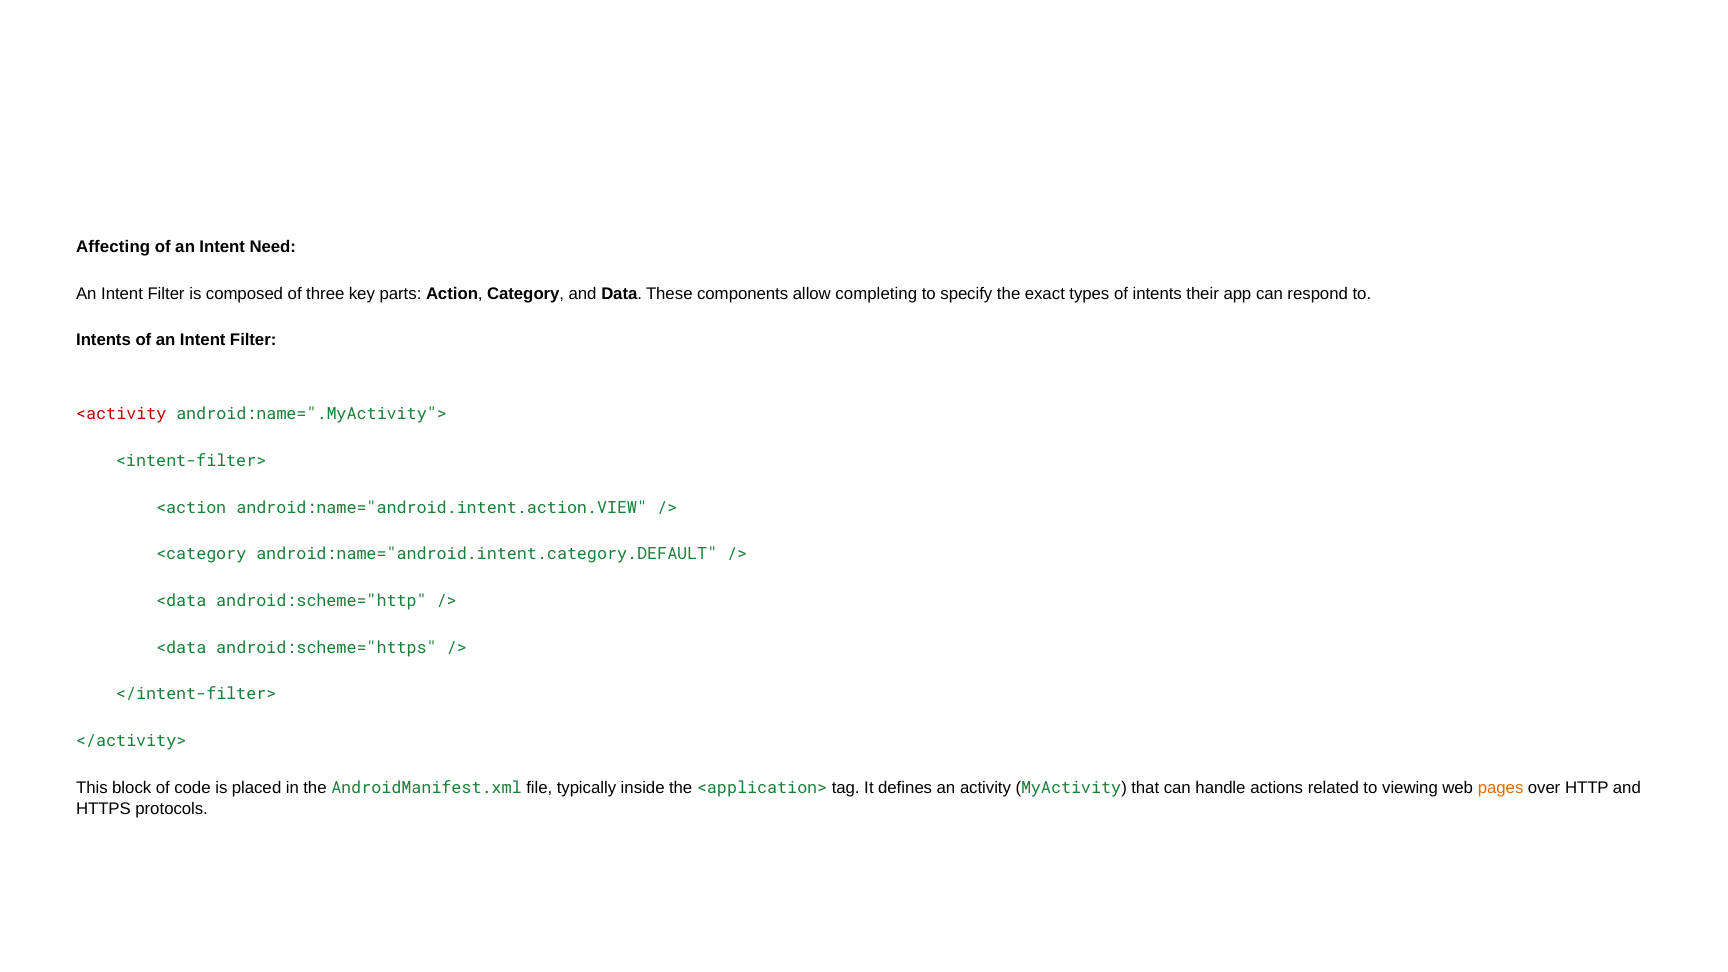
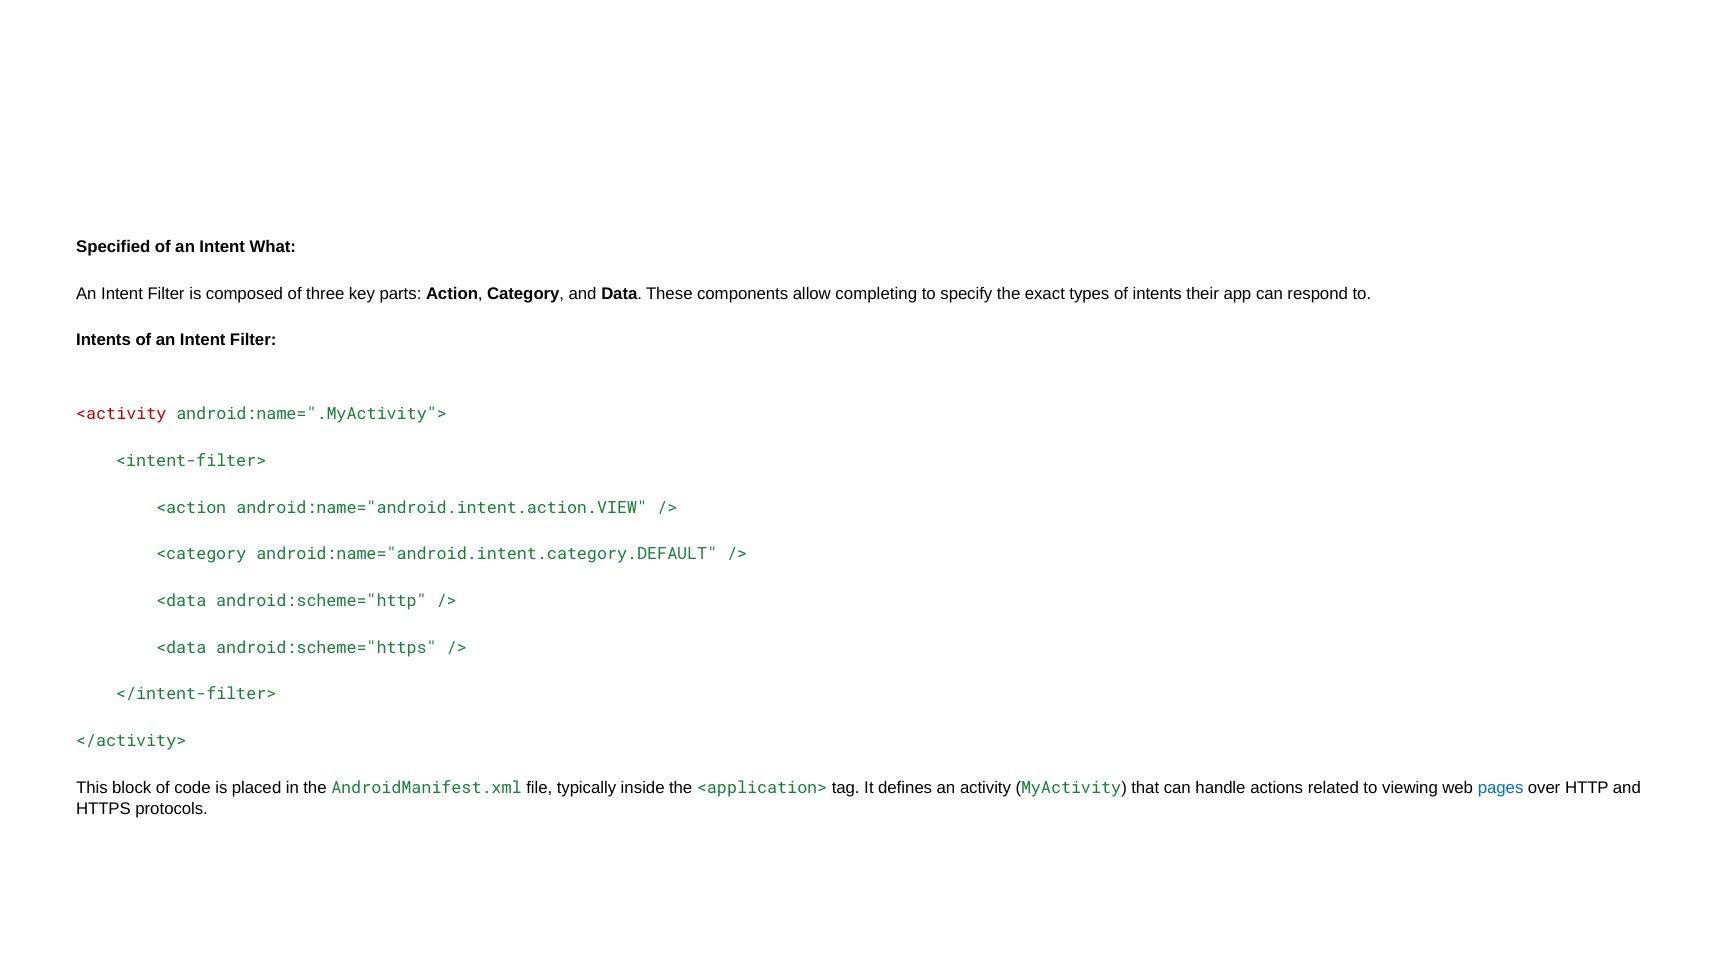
Affecting: Affecting -> Specified (113, 247)
Need: Need -> What (273, 247)
pages colour: orange -> blue (1501, 788)
